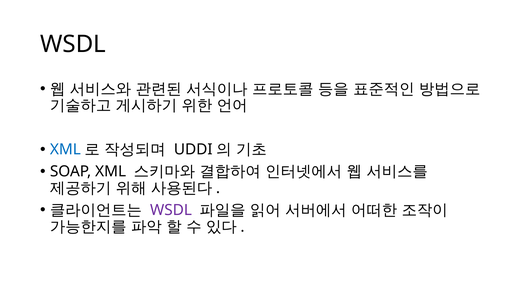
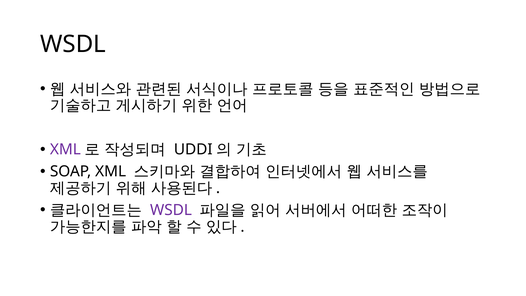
XML colour: blue -> purple (65, 149)
